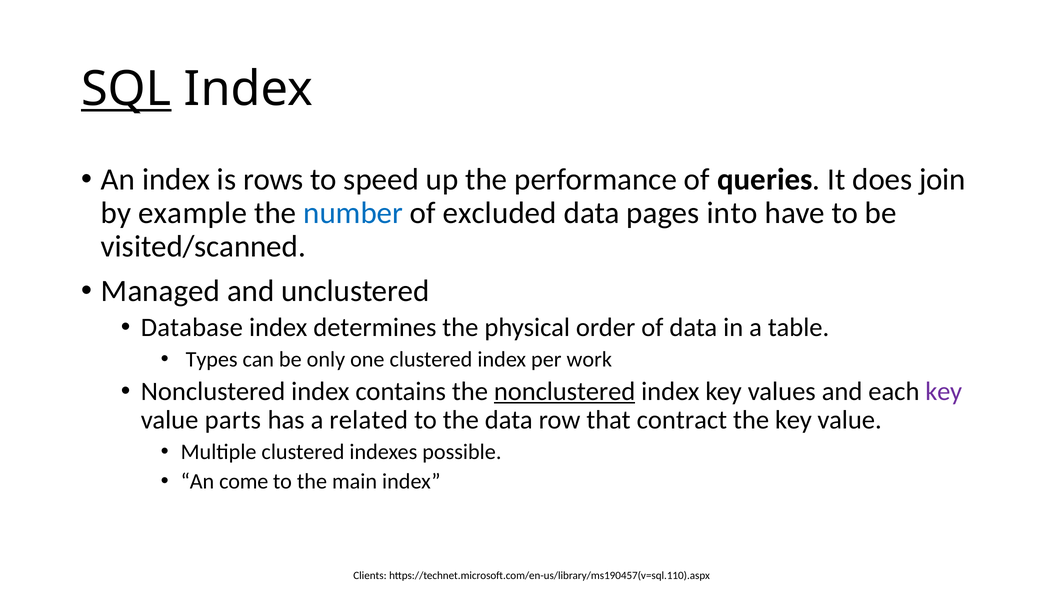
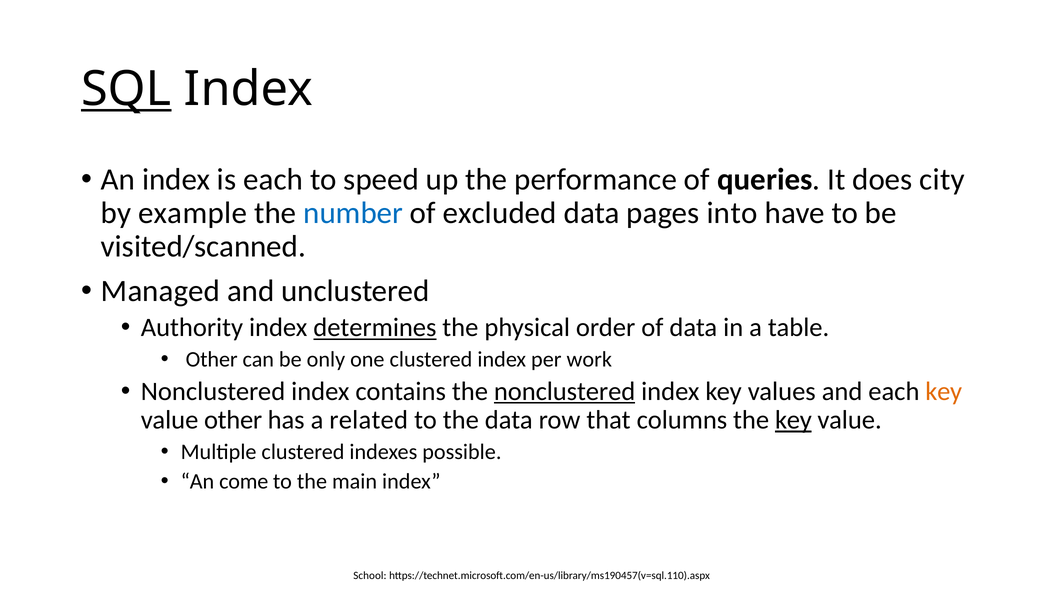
is rows: rows -> each (273, 180)
join: join -> city (942, 180)
Database: Database -> Authority (192, 328)
determines underline: none -> present (375, 328)
Types: Types -> Other (212, 360)
key colour: purple -> orange (944, 391)
value parts: parts -> other (233, 420)
contract: contract -> columns (682, 420)
key underline: none -> present (793, 420)
Clients: Clients -> School (370, 576)
